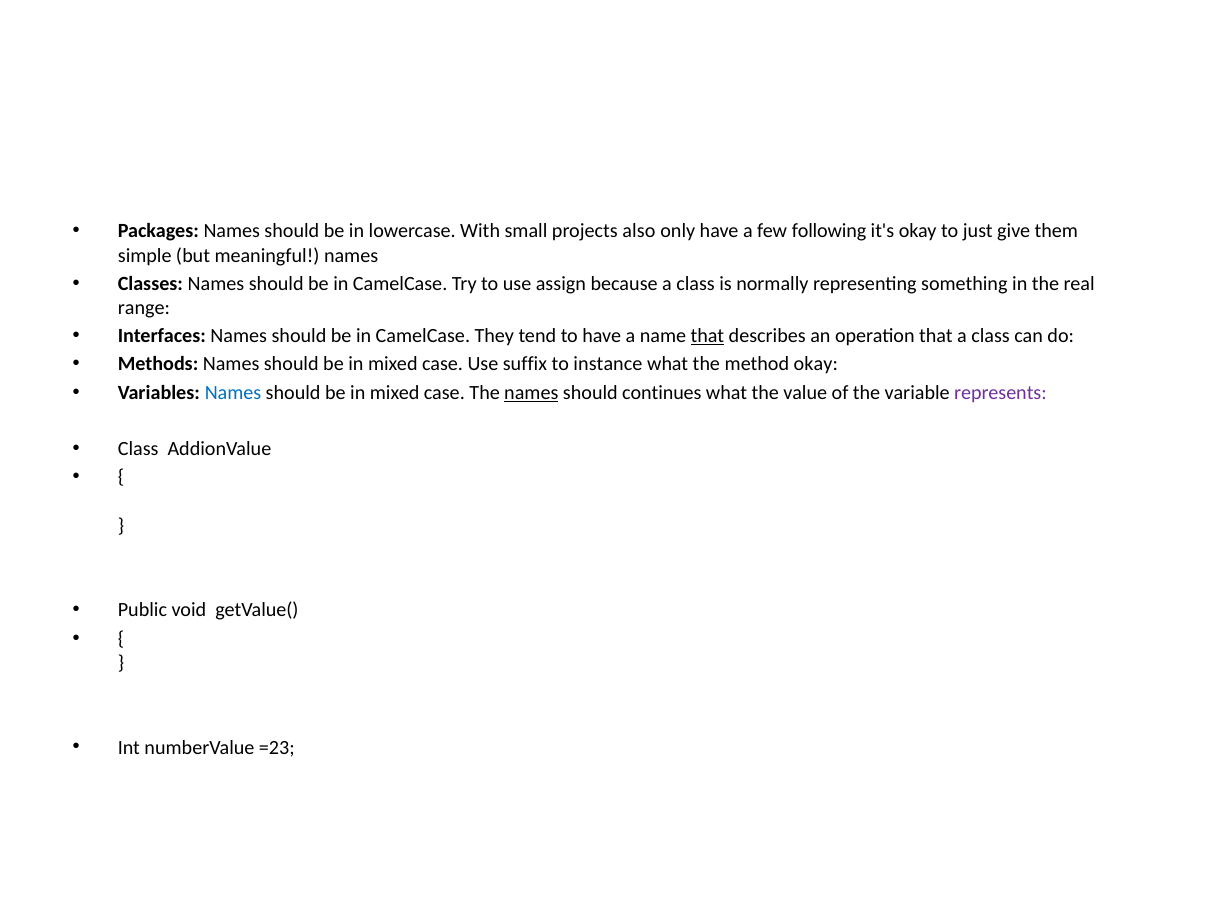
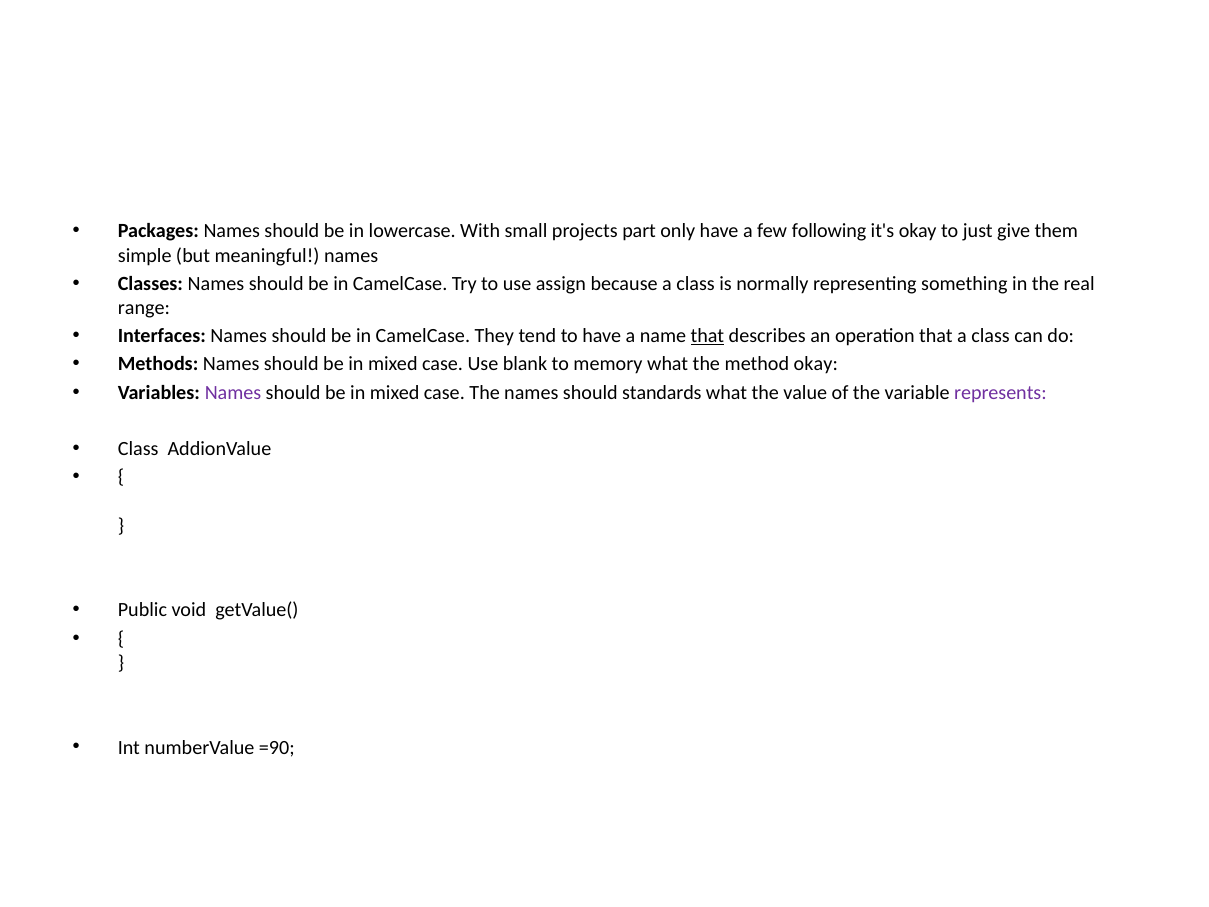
also: also -> part (639, 231)
suffix: suffix -> blank (525, 364)
instance: instance -> memory (608, 364)
Names colour: blue -> purple (233, 392)
names underline: present -> none (531, 392)
continues: continues -> standards (662, 392)
=23: =23 -> =90 (277, 747)
